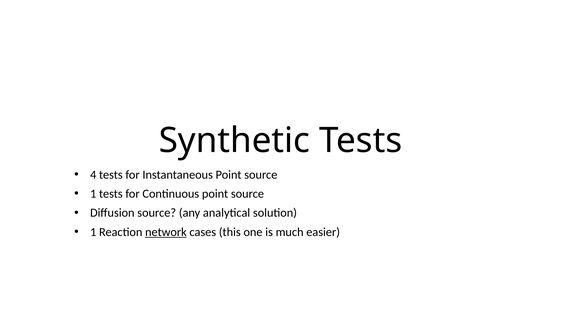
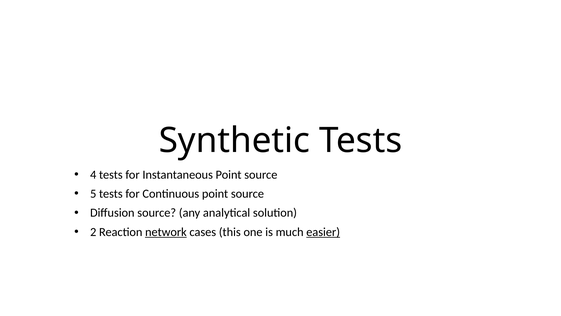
1: 1 -> 5 (93, 194)
1: 1 -> 2 (93, 232)
easier underline: none -> present (323, 232)
